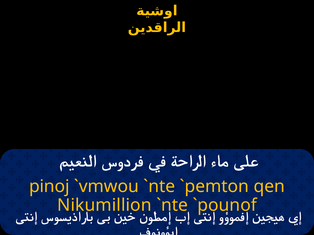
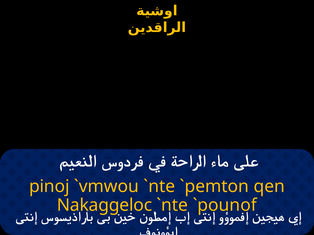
Nikumillion: Nikumillion -> Nakaggeloc (105, 206)
